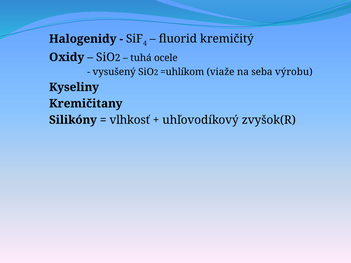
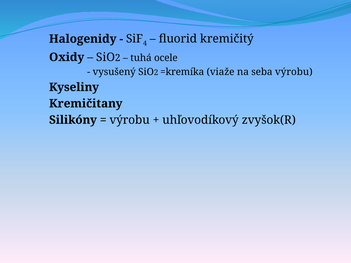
=uhlíkom: =uhlíkom -> =kremíka (182, 72)
vlhkosť: vlhkosť -> výrobu (130, 120)
